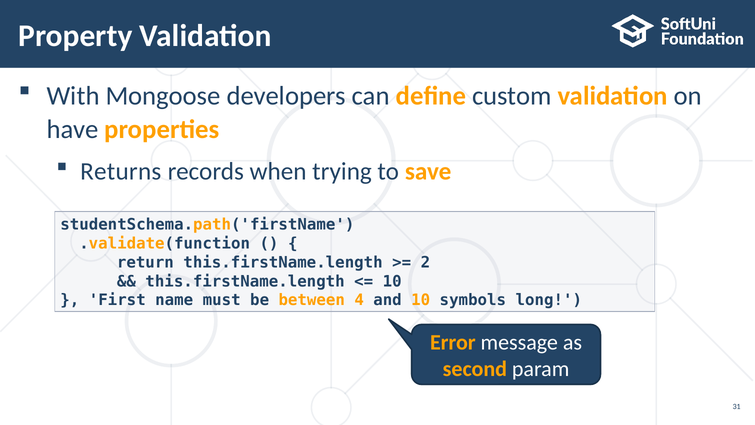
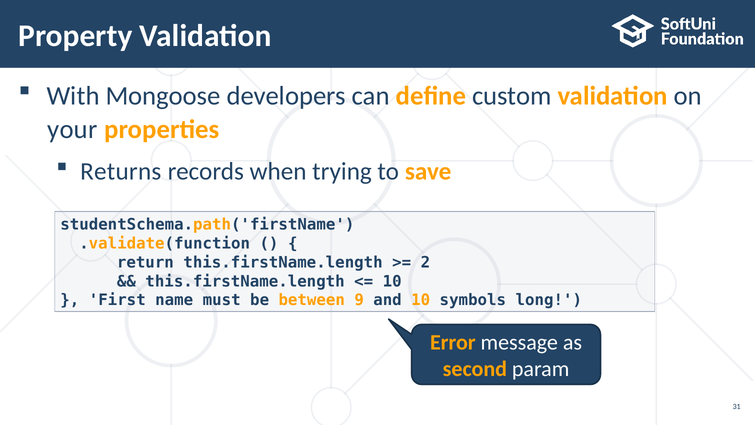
have: have -> your (72, 129)
4: 4 -> 9 (359, 300)
